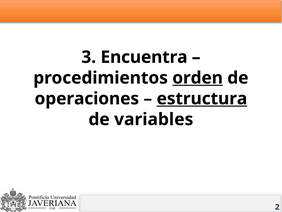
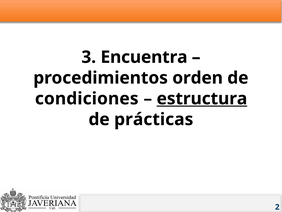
orden underline: present -> none (198, 78)
operaciones: operaciones -> condiciones (87, 98)
variables: variables -> prácticas (154, 119)
